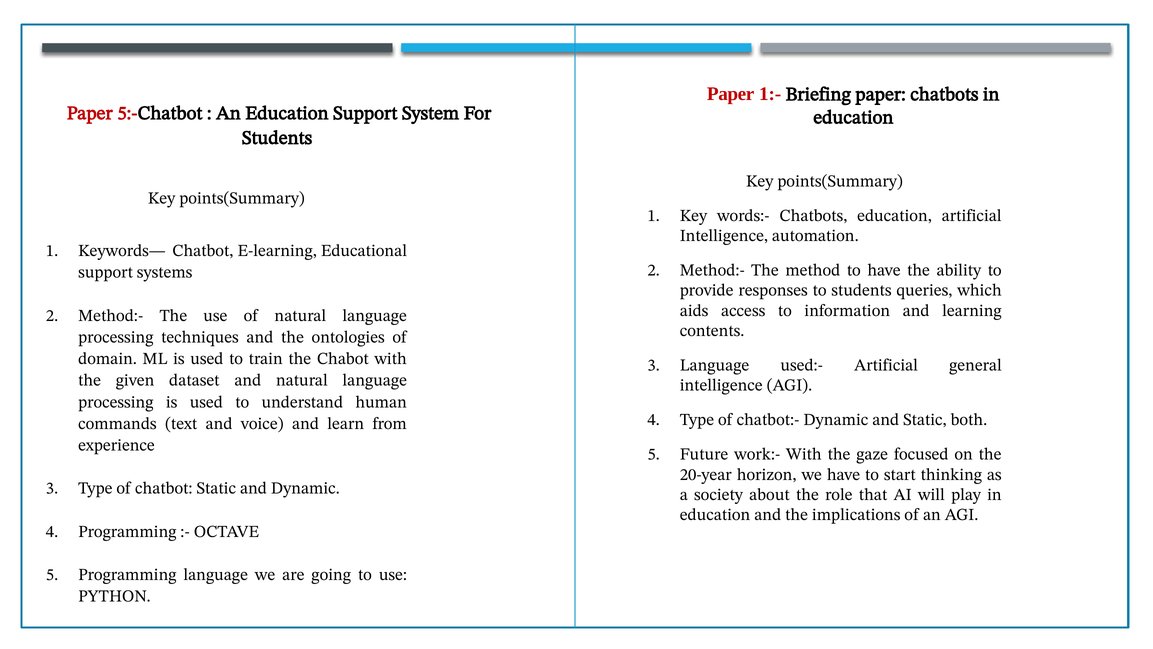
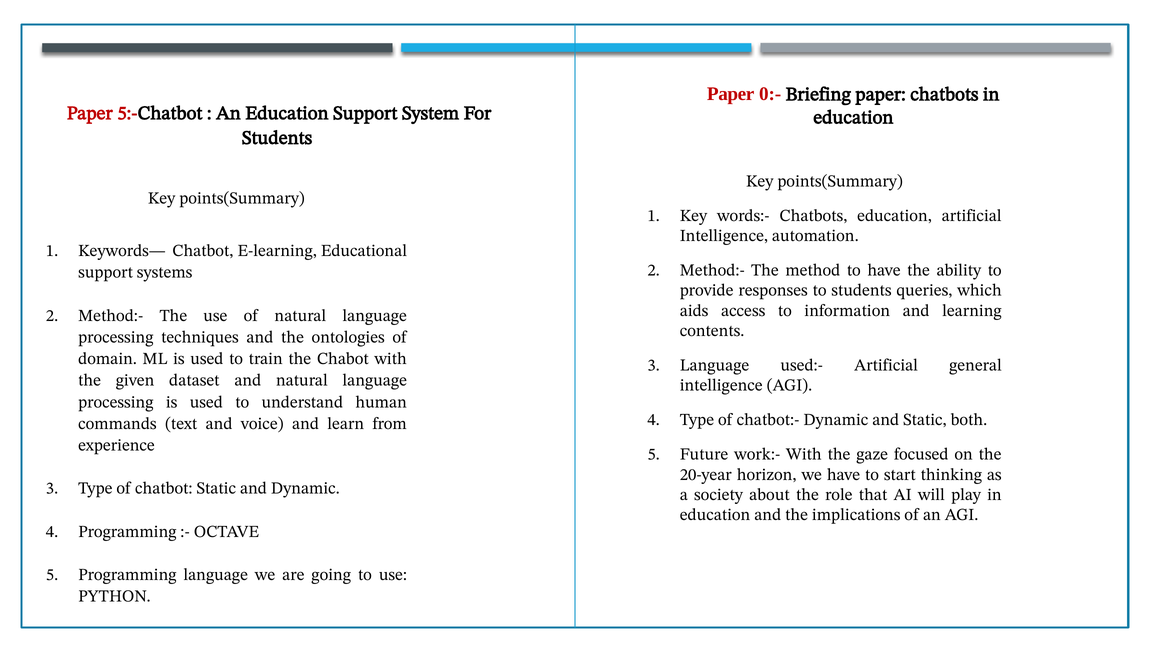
1:-: 1:- -> 0:- (770, 94)
